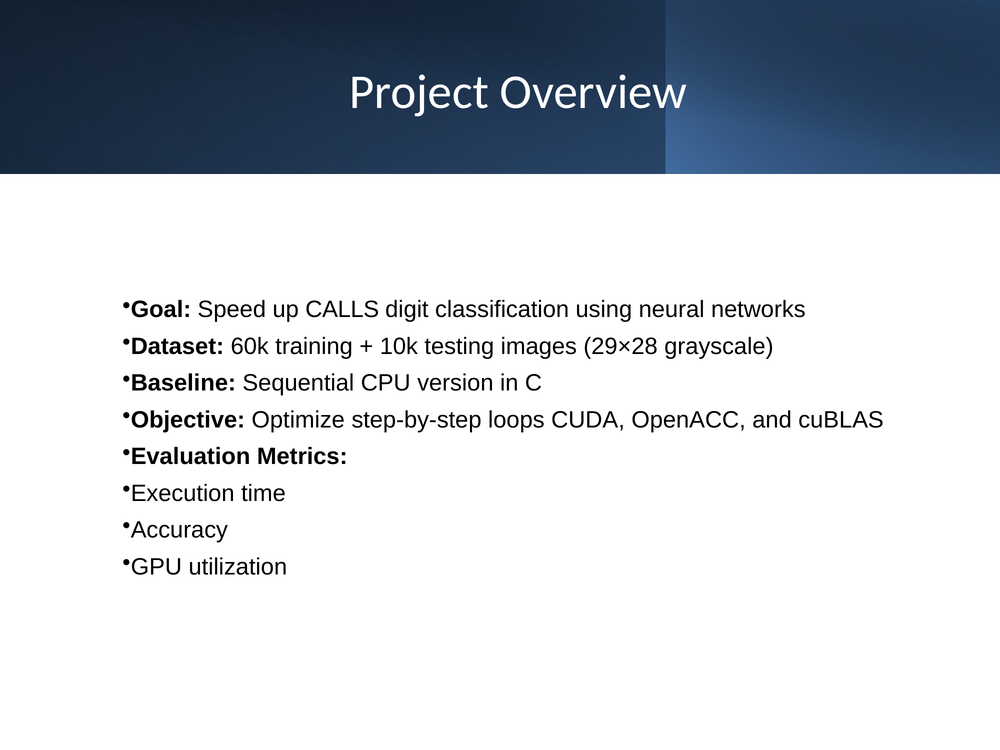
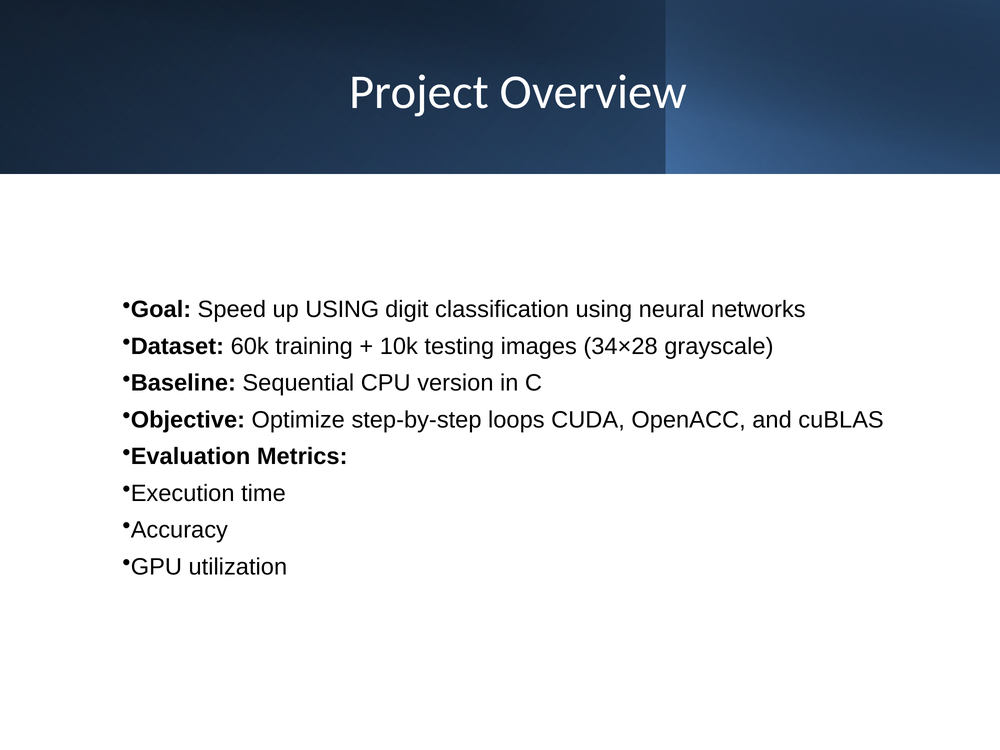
up CALLS: CALLS -> USING (342, 310)
29×28: 29×28 -> 34×28 (621, 346)
